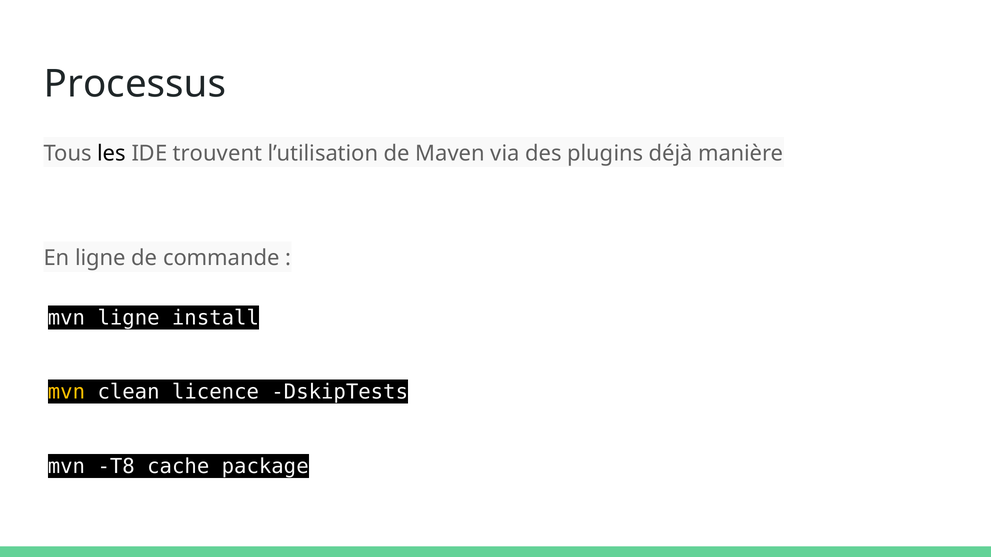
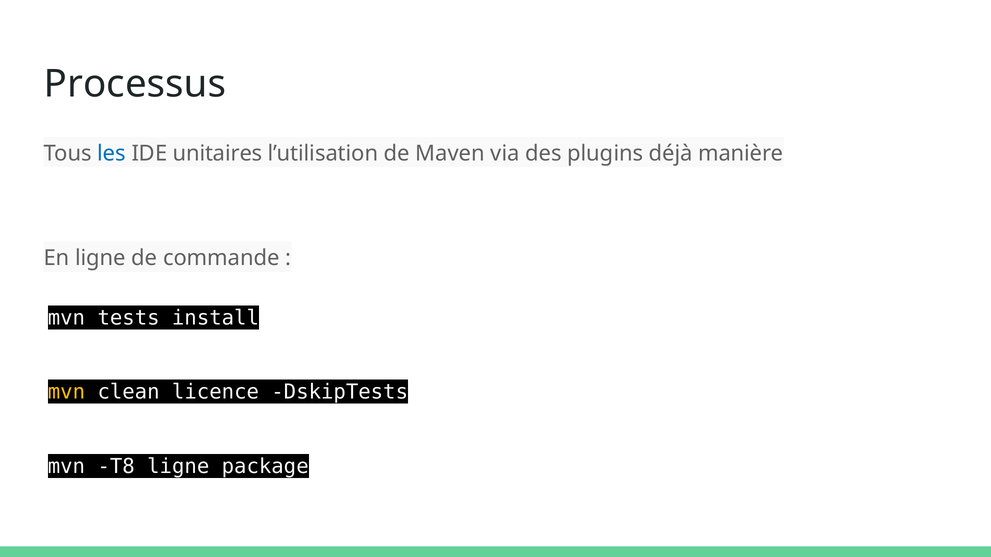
les colour: black -> blue (112, 153)
trouvent: trouvent -> unitaires (218, 153)
mvn ligne: ligne -> tests (129, 318)
T8 cache: cache -> ligne (178, 467)
